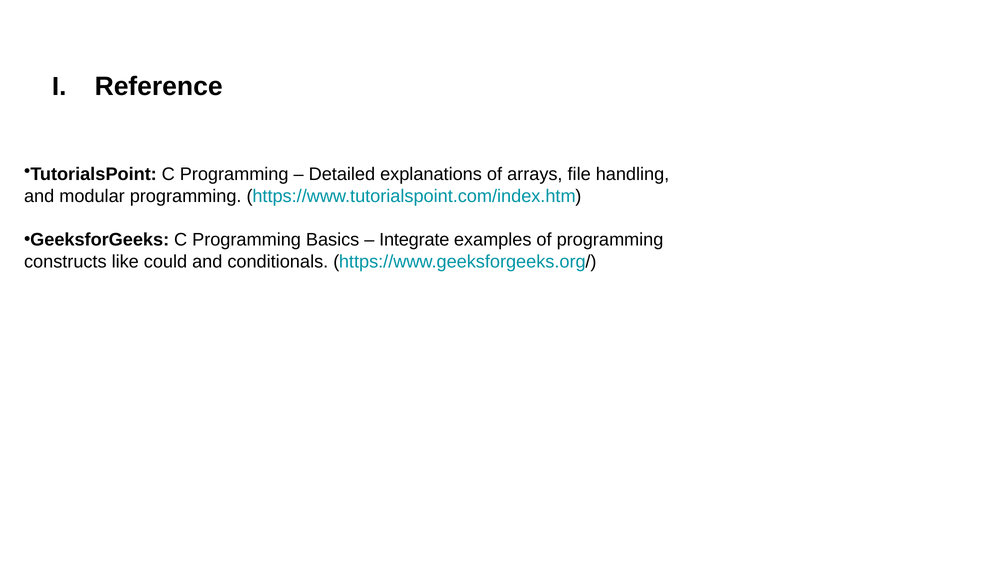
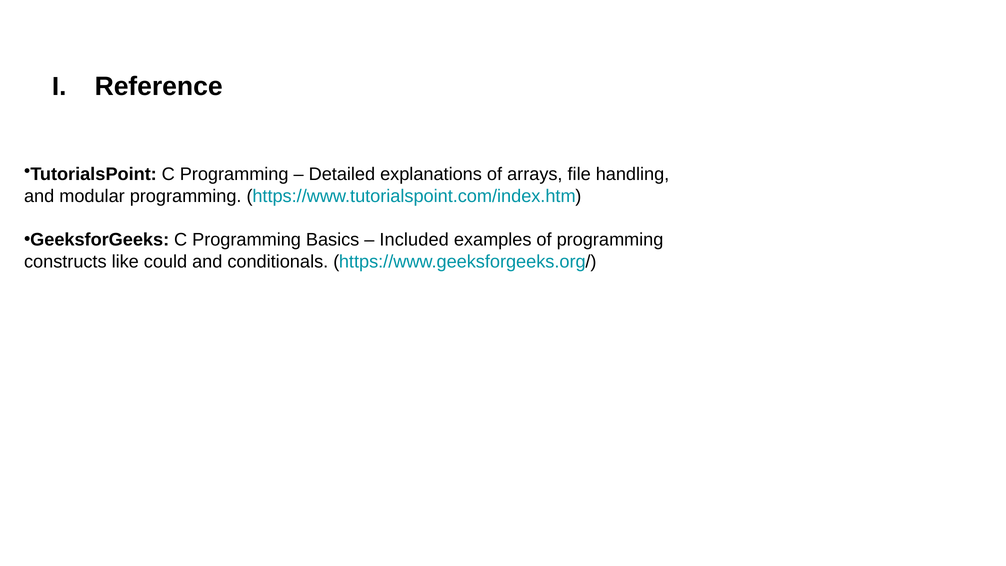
Integrate: Integrate -> Included (414, 240)
